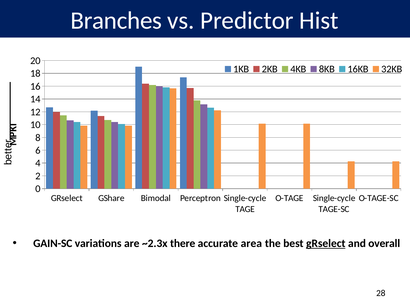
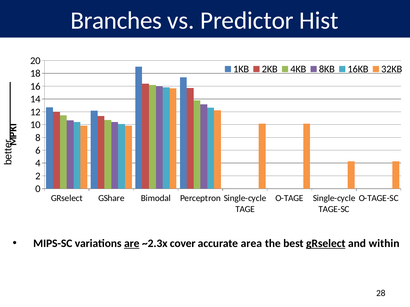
GAIN-SC: GAIN-SC -> MIPS-SC (53, 244)
are underline: none -> present (132, 244)
there: there -> cover (183, 244)
overall: overall -> within (384, 244)
